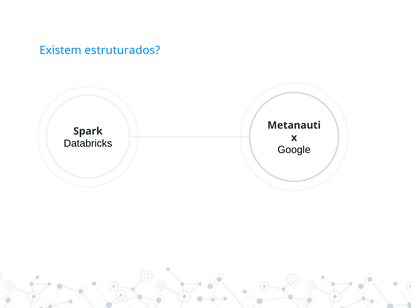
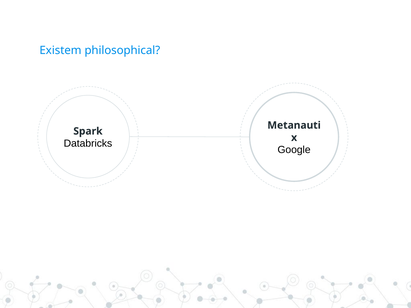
estruturados: estruturados -> philosophical (122, 50)
